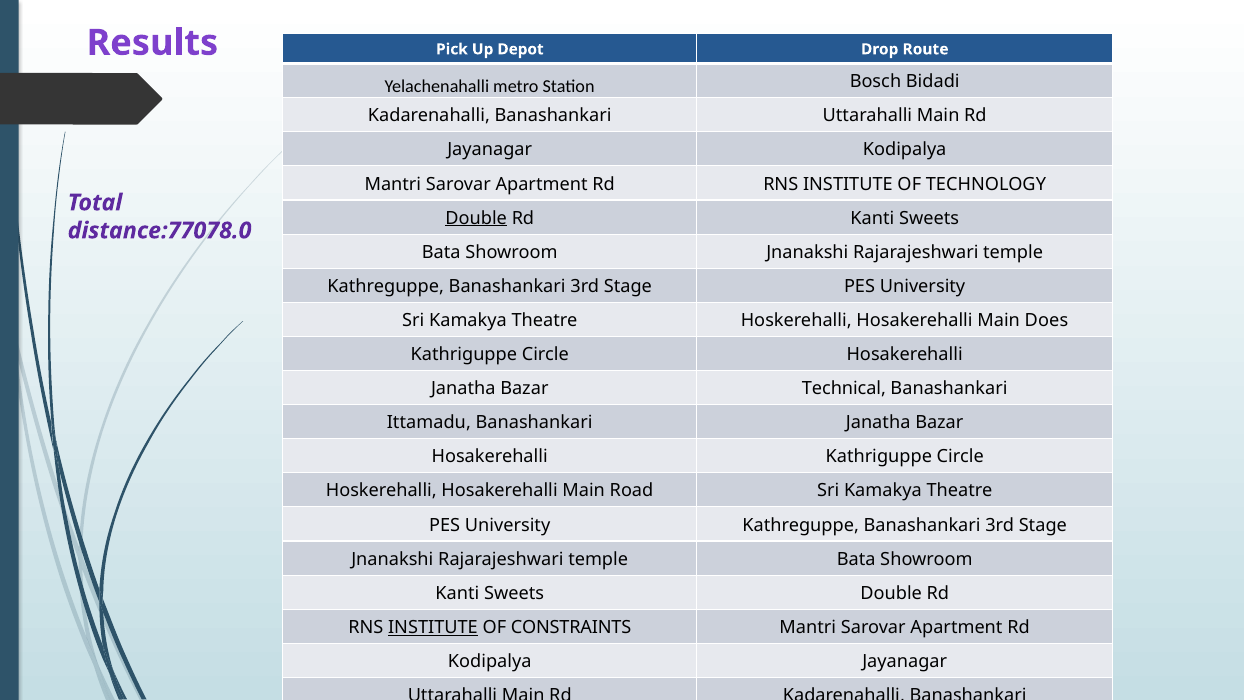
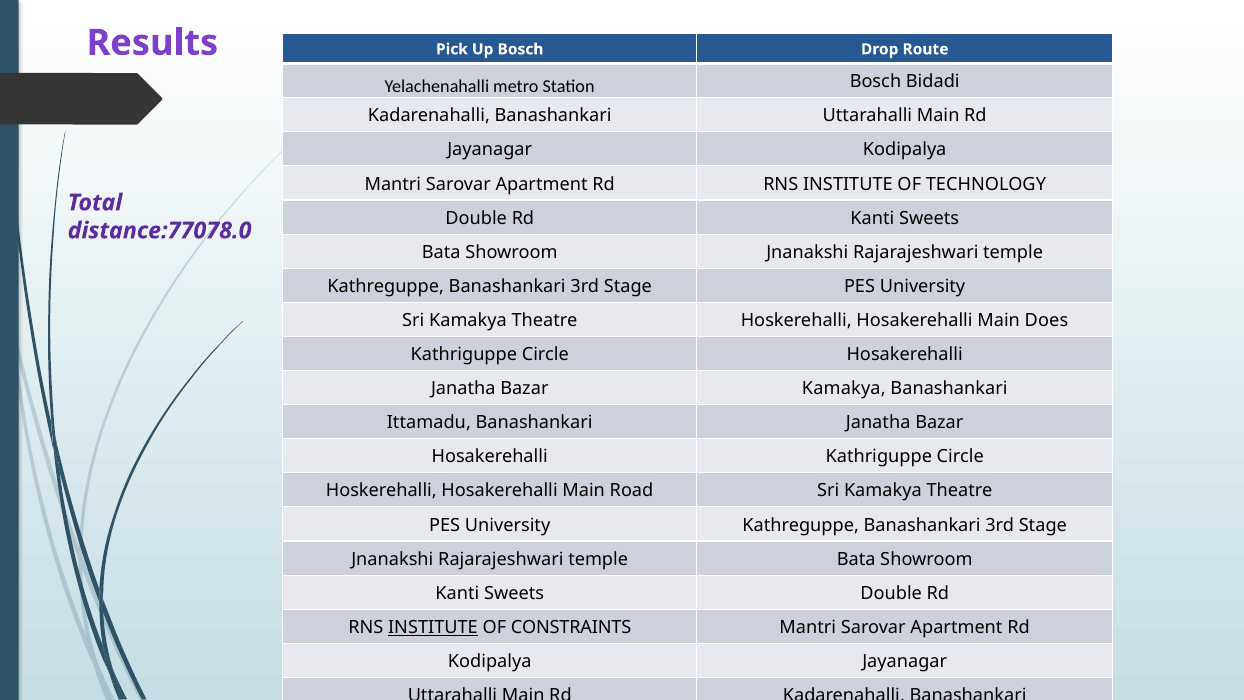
Up Depot: Depot -> Bosch (520, 49)
Double underline: present -> none (476, 218)
Bazar Technical: Technical -> Kamakya (844, 388)
